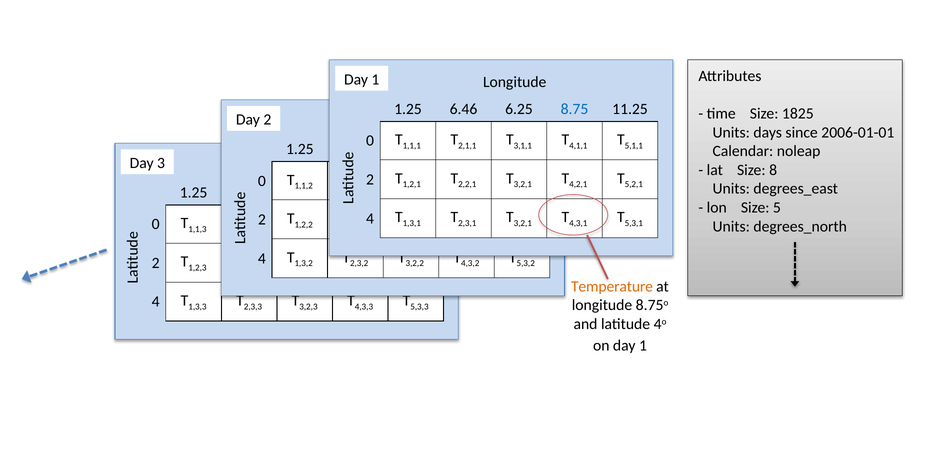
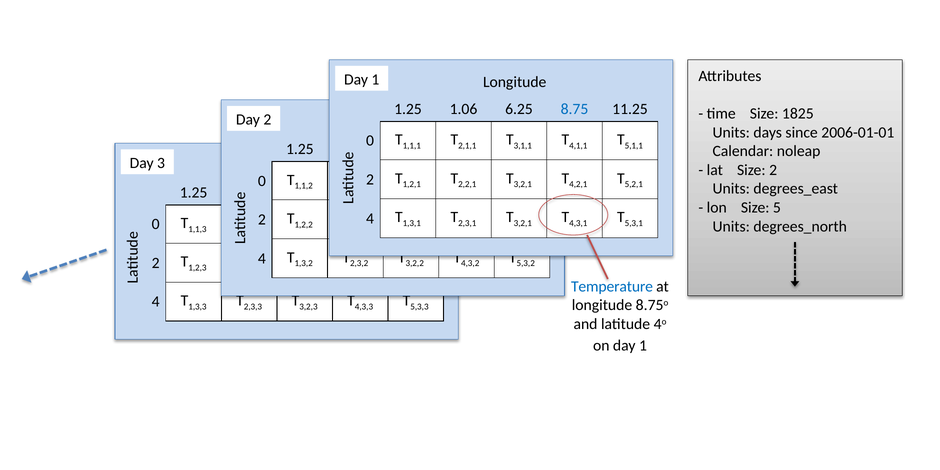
6.46: 6.46 -> 1.06 (463, 109)
Size 8: 8 -> 2 (773, 170)
Temperature colour: orange -> blue (612, 286)
